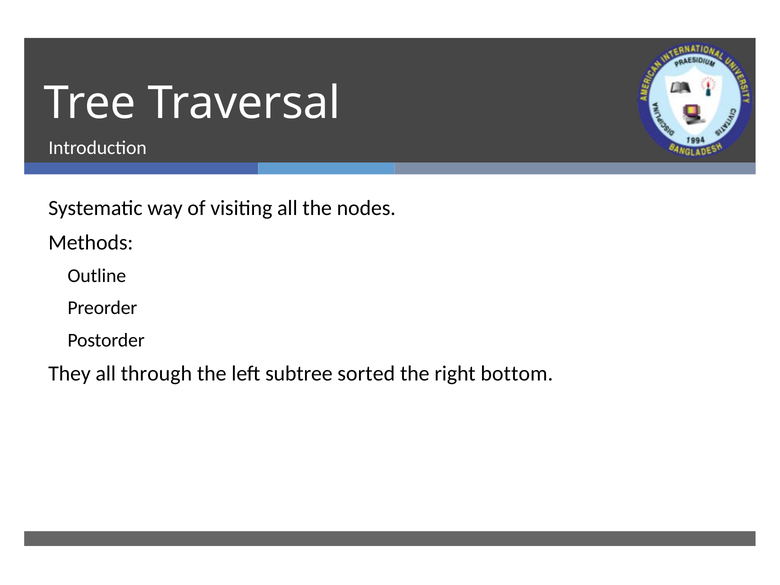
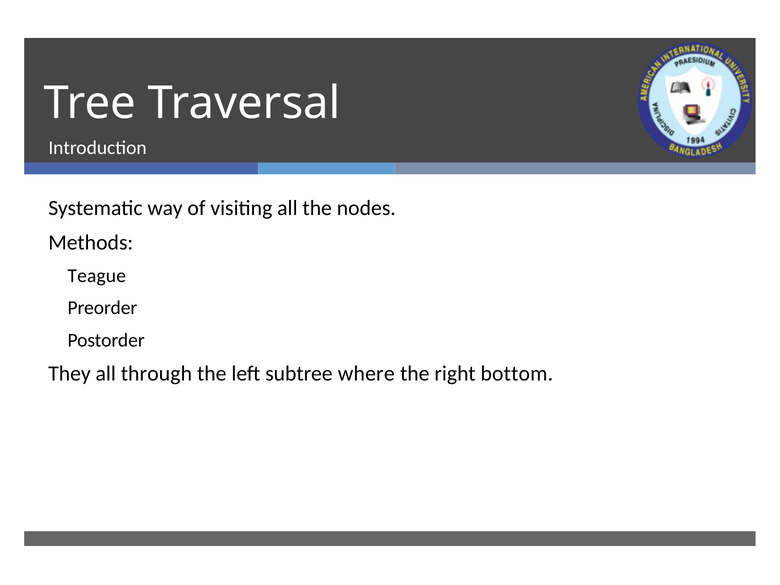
Outline: Outline -> Teague (97, 276)
sorted: sorted -> where (366, 374)
